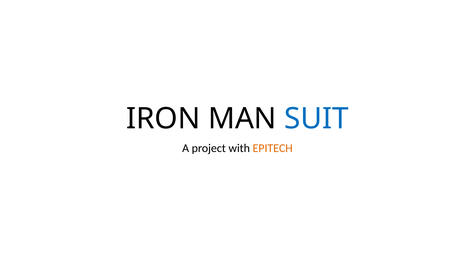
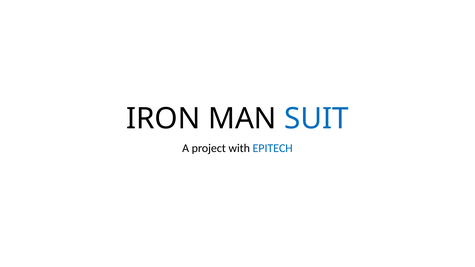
EPITECH colour: orange -> blue (273, 148)
